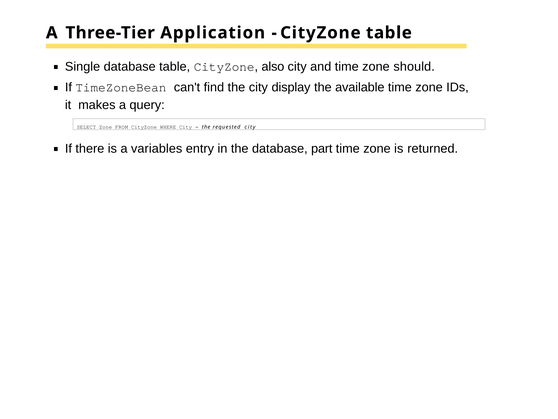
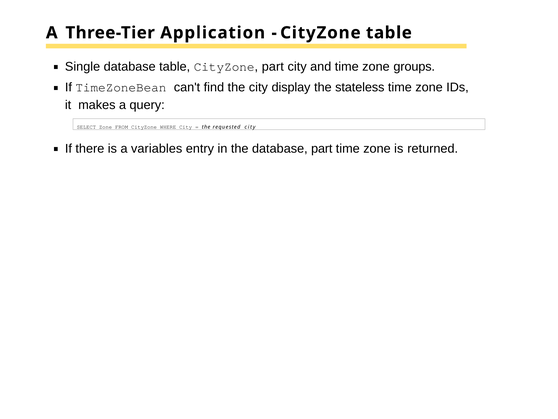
CityZone also: also -> part (273, 66)
should: should -> groups (414, 66)
available: available -> stateless (360, 87)
